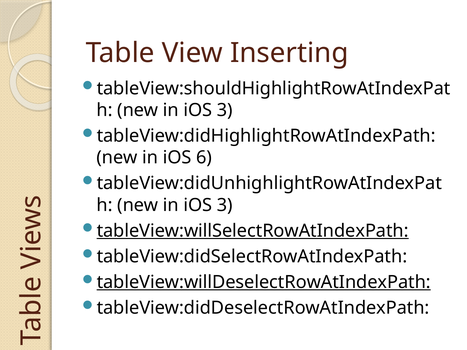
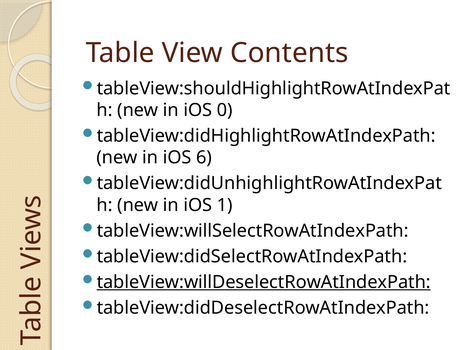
Inserting: Inserting -> Contents (289, 53)
3: 3 -> 0 (225, 110)
3: 3 -> 1 (225, 205)
tableView:willSelectRowAtIndexPath underline: present -> none (253, 231)
